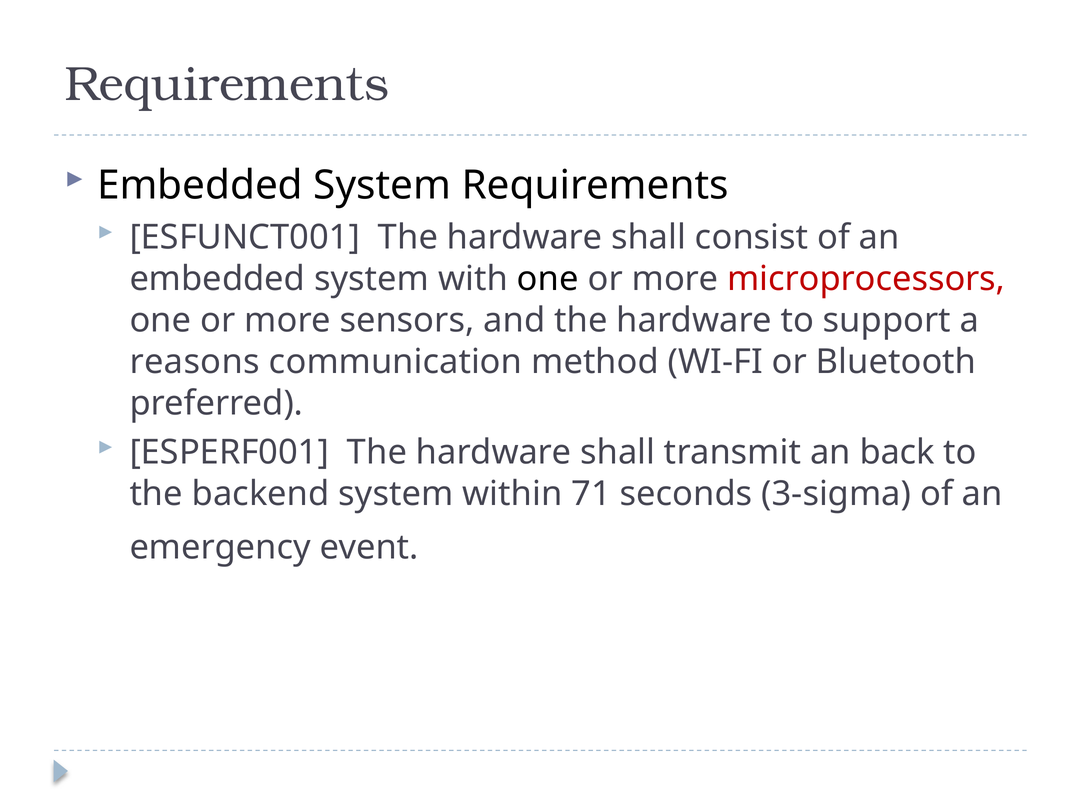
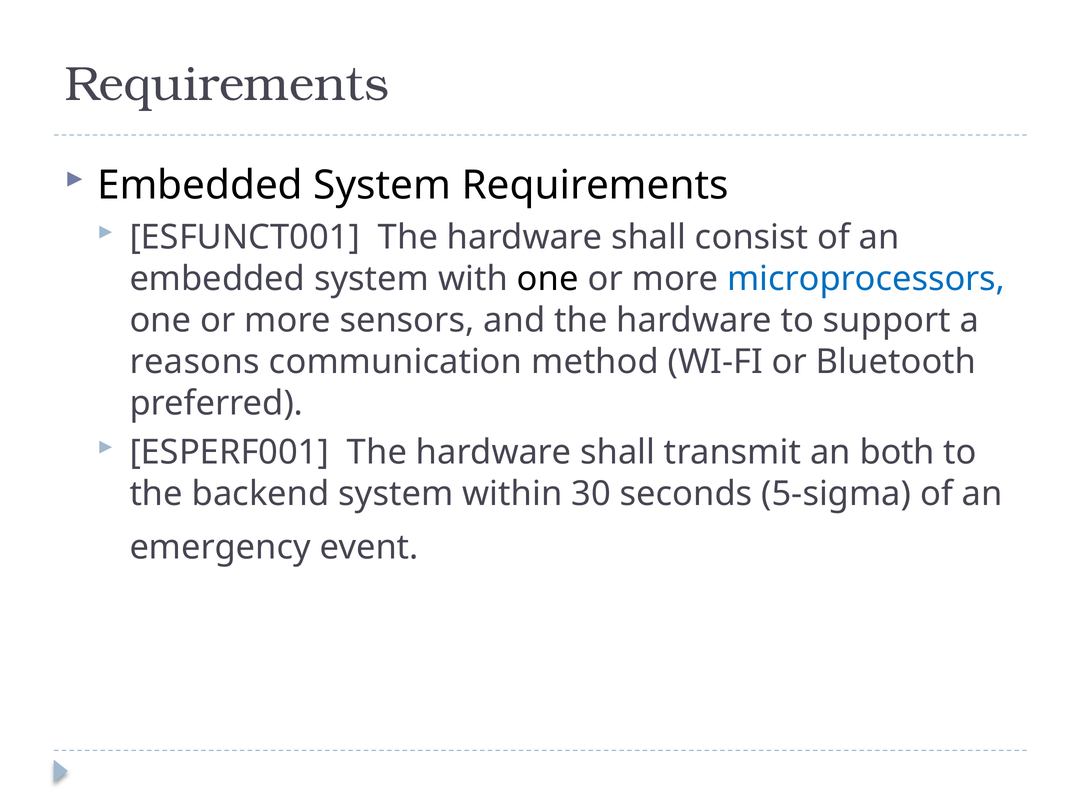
microprocessors colour: red -> blue (866, 279)
back: back -> both (897, 453)
71: 71 -> 30 (591, 495)
3-sigma: 3-sigma -> 5-sigma (836, 495)
